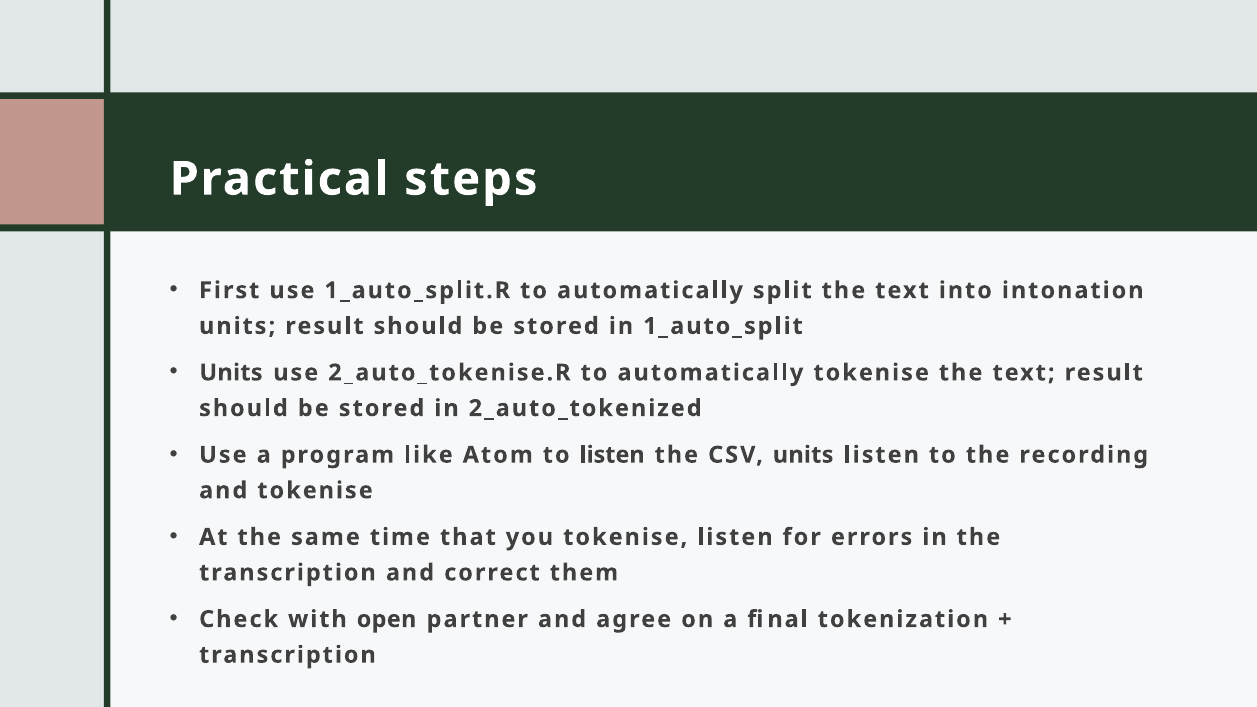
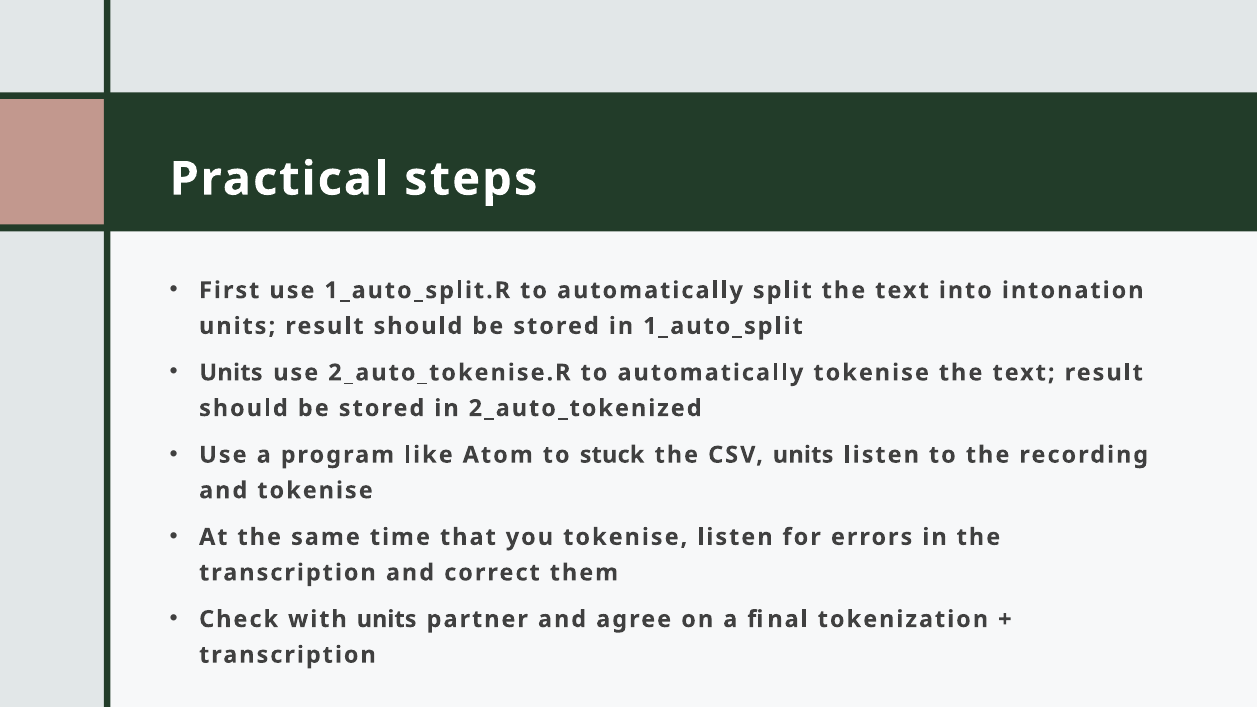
to listen: listen -> stuck (612, 455)
with open: open -> units (387, 619)
